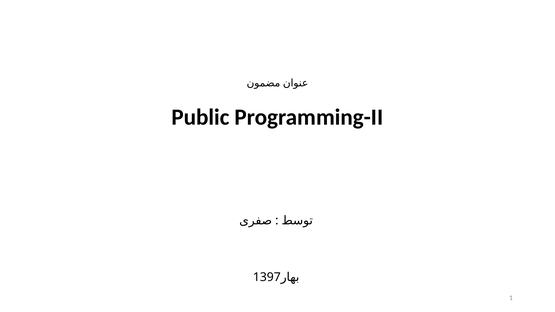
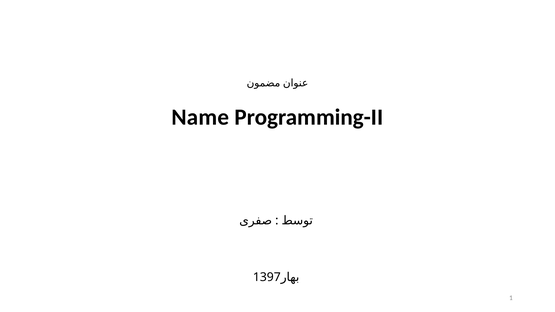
Public: Public -> Name (200, 117)
